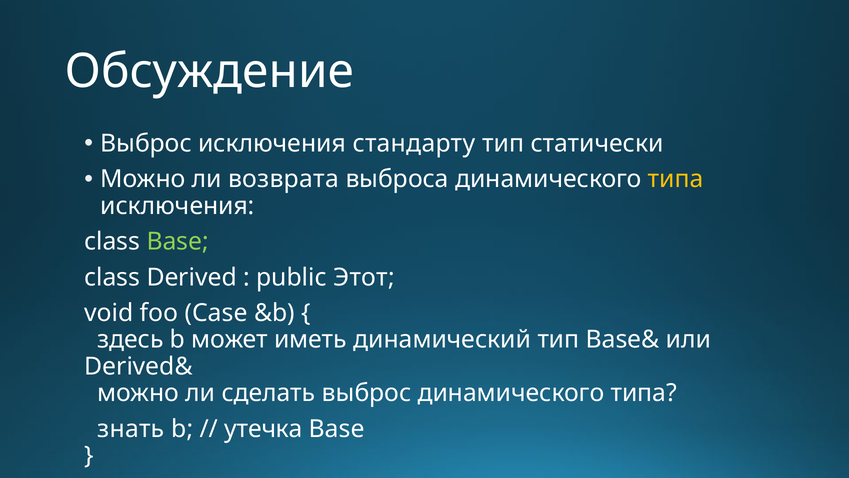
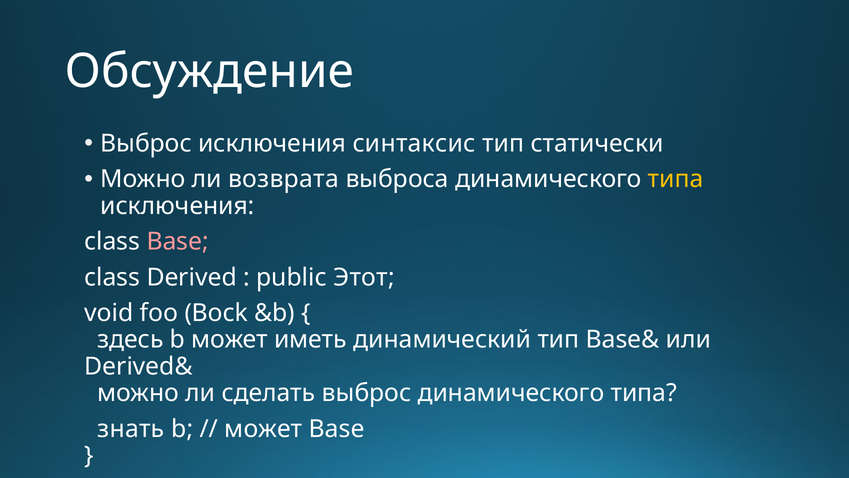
стандарту: стандарту -> синтаксис (414, 144)
Base colour: light green -> pink (178, 241)
Case: Case -> Bock (216, 313)
утечка: утечка -> может (263, 429)
